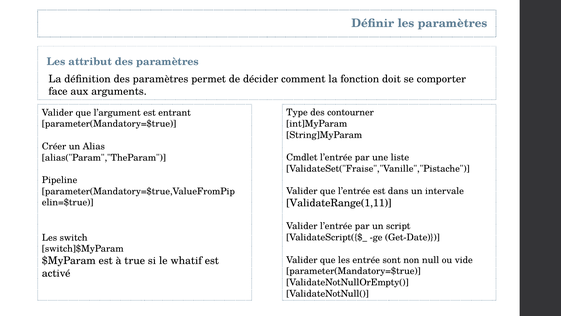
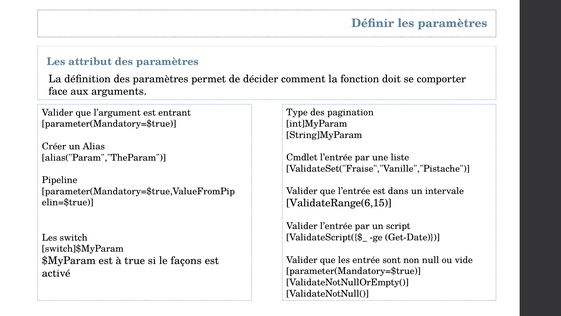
contourner: contourner -> pagination (350, 112)
ValidateRange(1,11: ValidateRange(1,11 -> ValidateRange(6,15 (339, 203)
whatif: whatif -> façons (186, 260)
